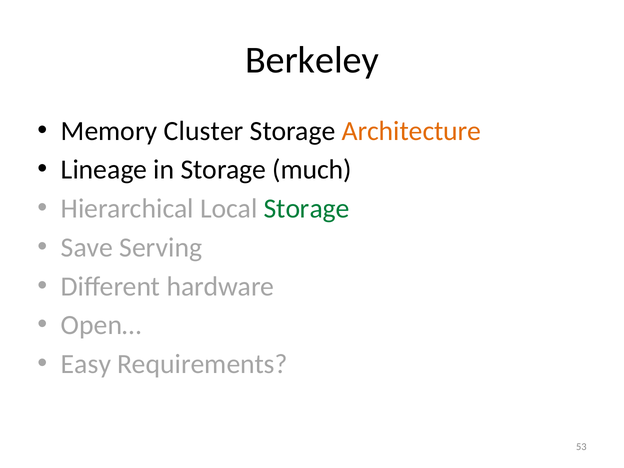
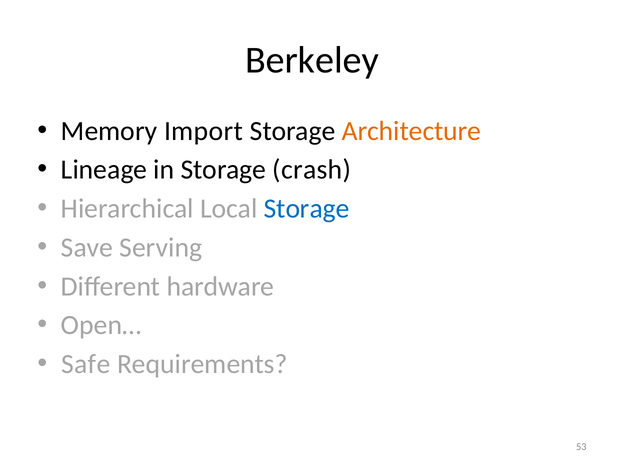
Cluster: Cluster -> Import (204, 131)
much: much -> crash (312, 170)
Storage colour: green -> blue (307, 209)
Easy: Easy -> Safe (86, 364)
